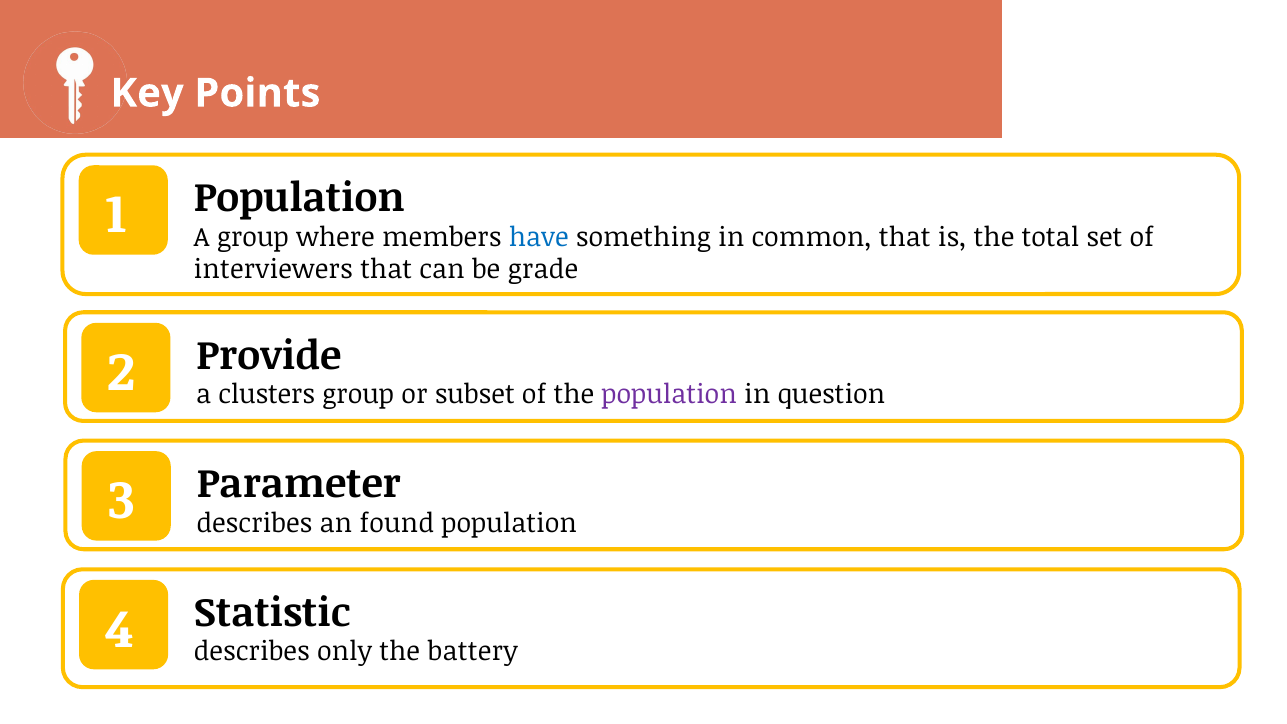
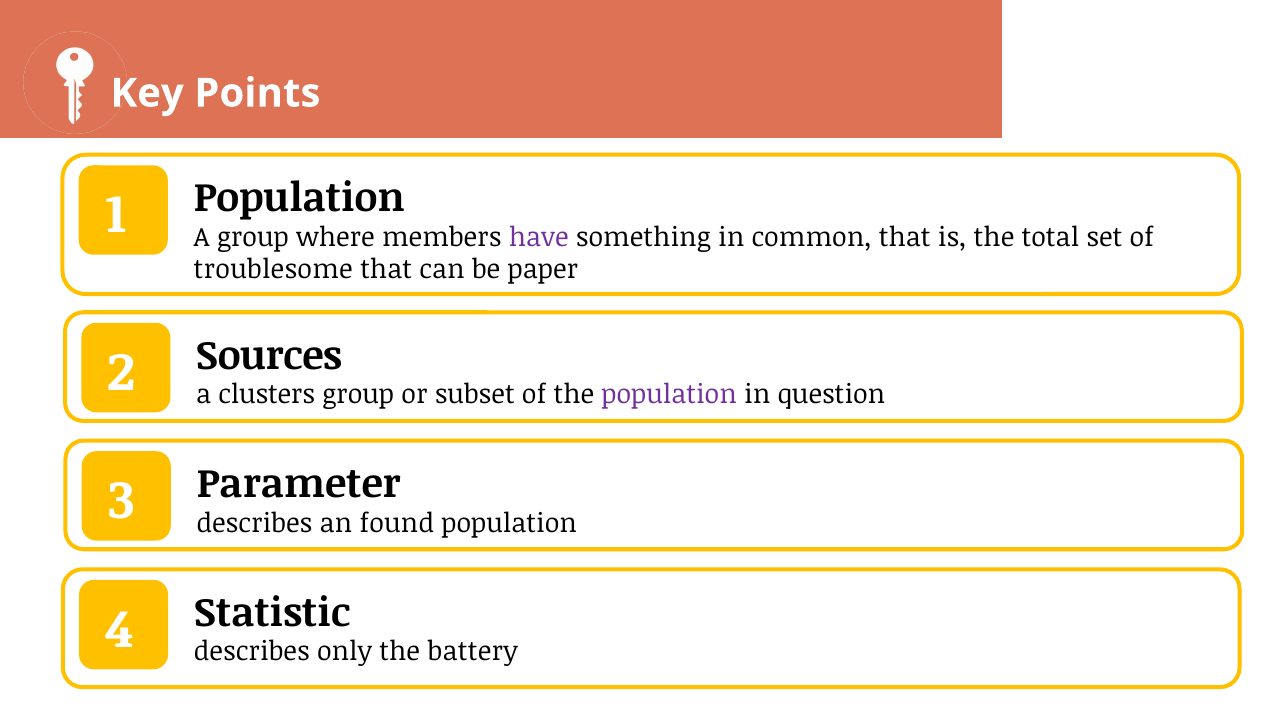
have colour: blue -> purple (539, 238)
interviewers: interviewers -> troublesome (273, 270)
grade: grade -> paper (543, 270)
Provide: Provide -> Sources (269, 356)
